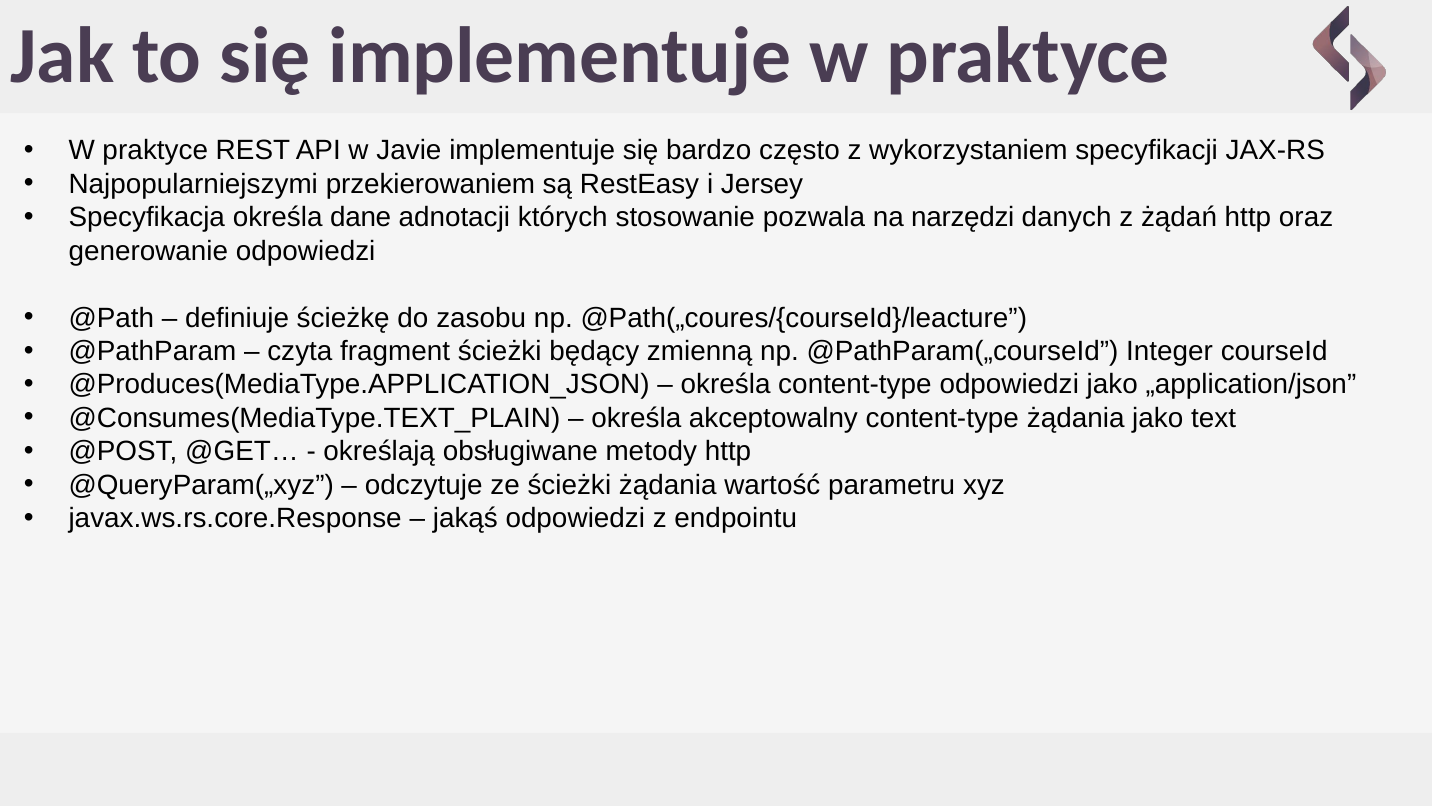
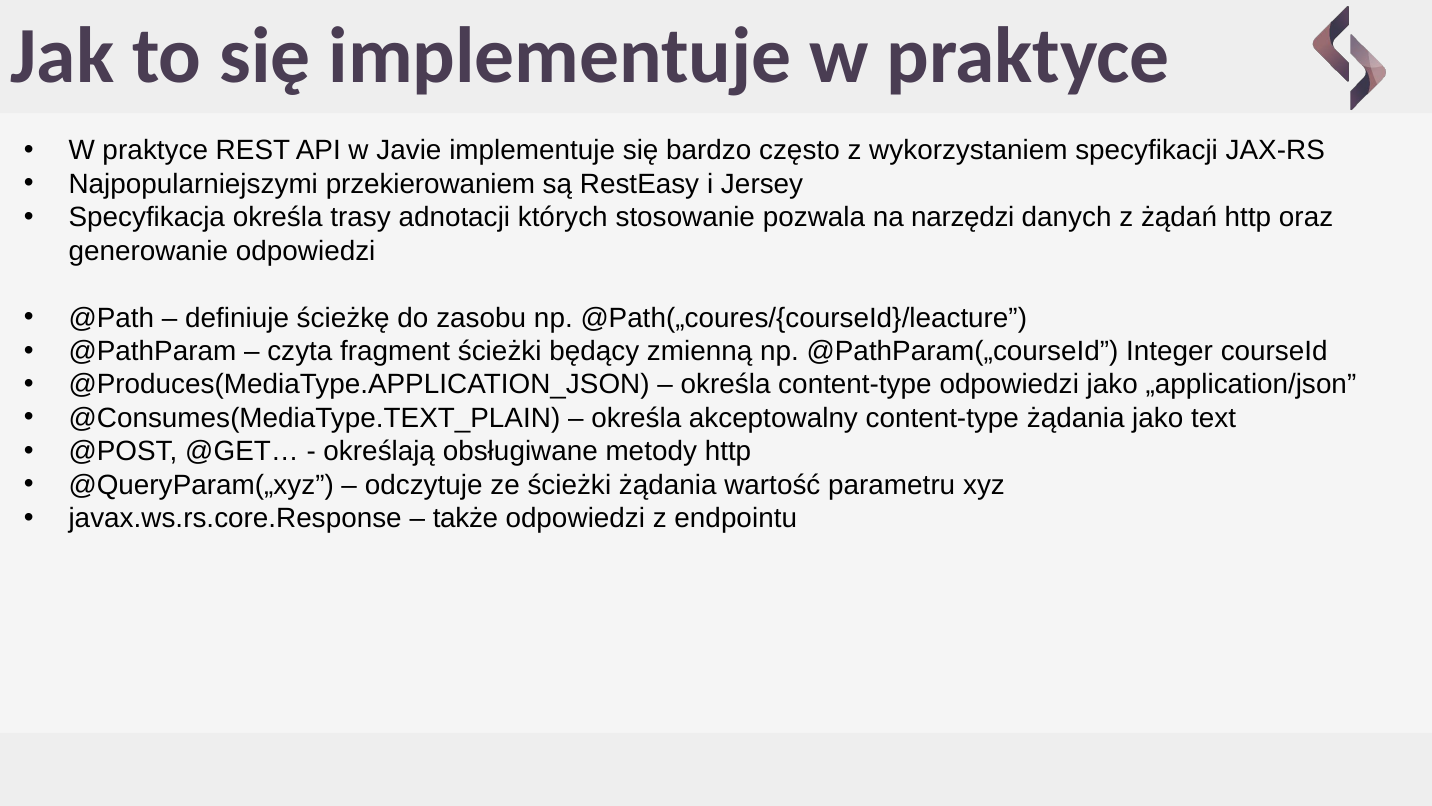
dane: dane -> trasy (360, 217)
jakąś: jakąś -> także (465, 518)
